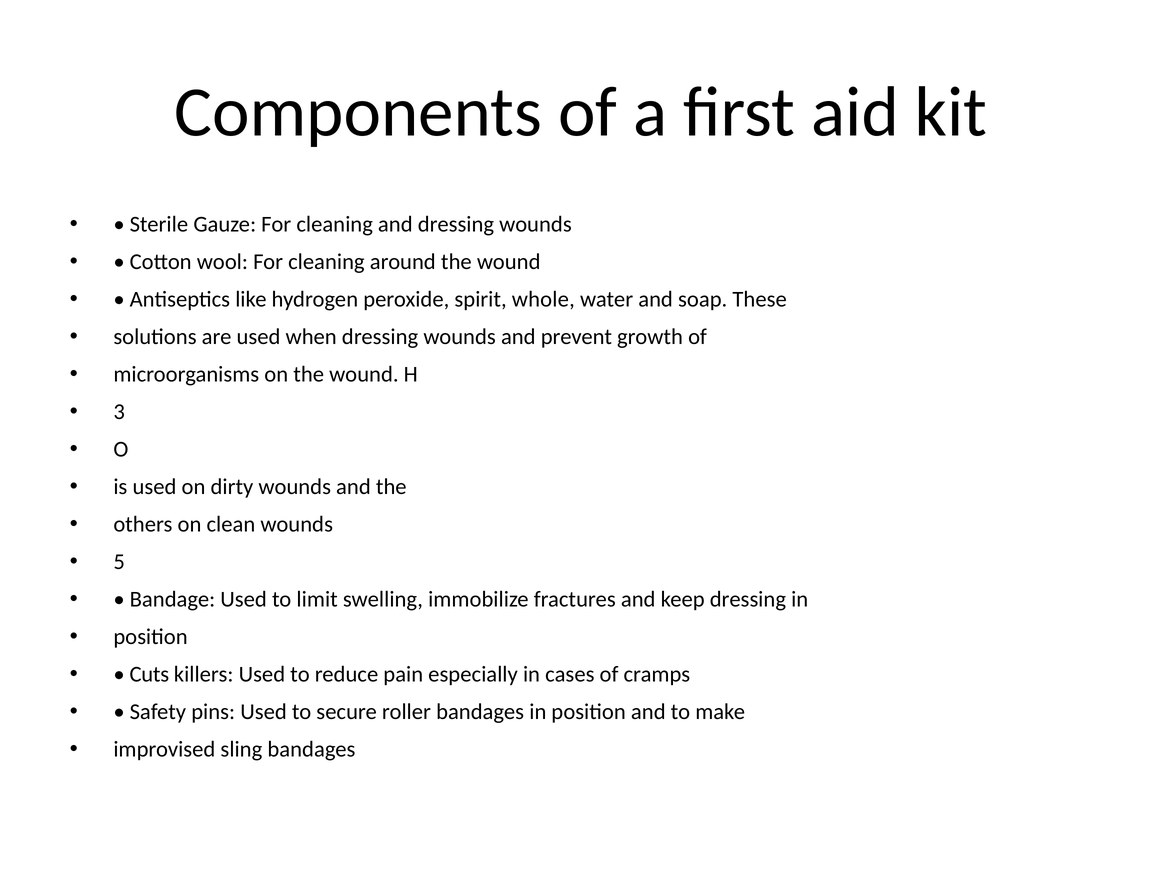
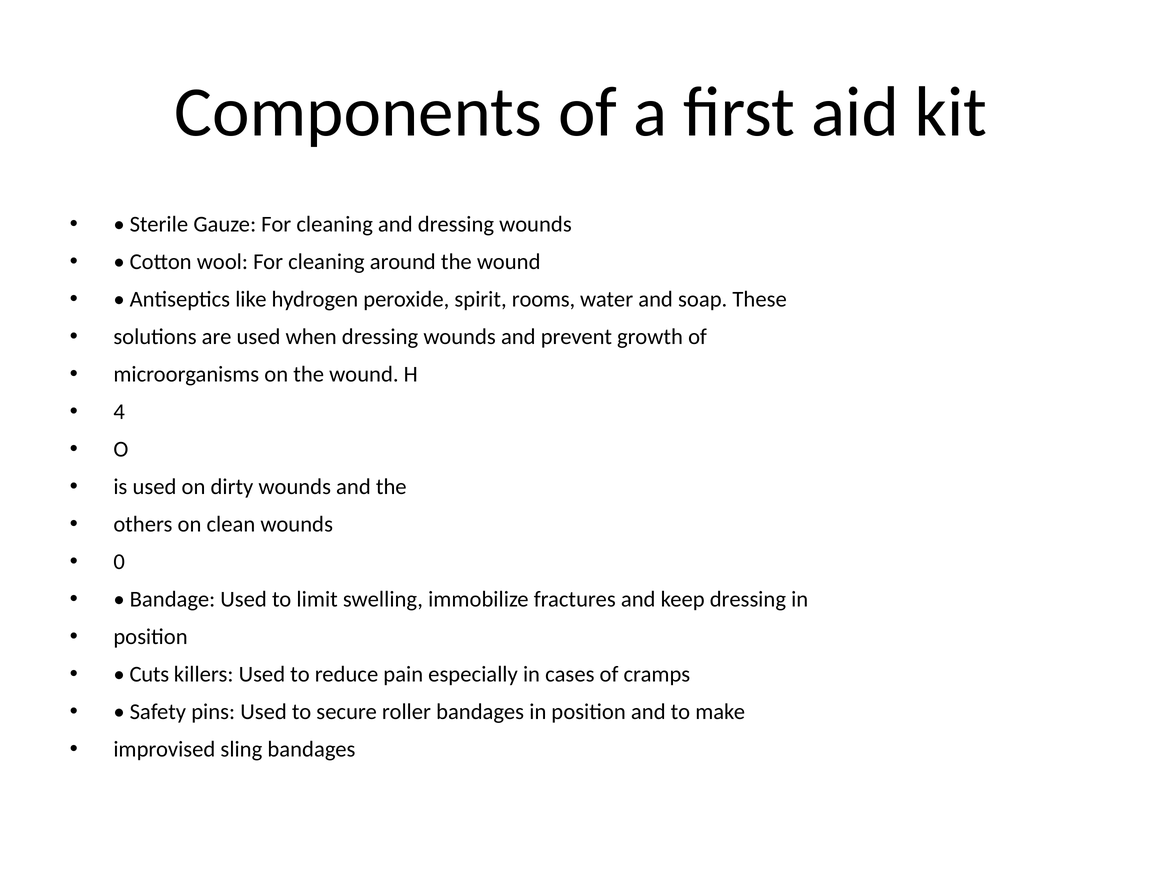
whole: whole -> rooms (543, 299)
3: 3 -> 4 (119, 412)
5: 5 -> 0 (119, 562)
